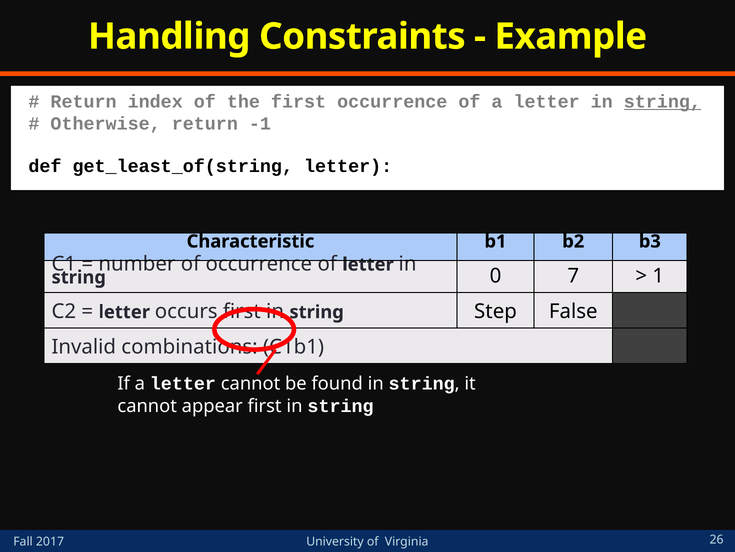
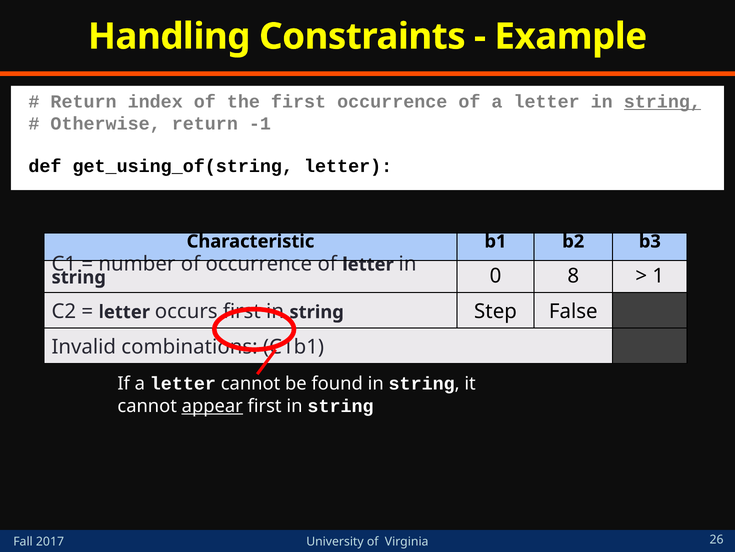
get_least_of(string: get_least_of(string -> get_using_of(string (183, 166)
7: 7 -> 8 (573, 276)
appear underline: none -> present (212, 405)
